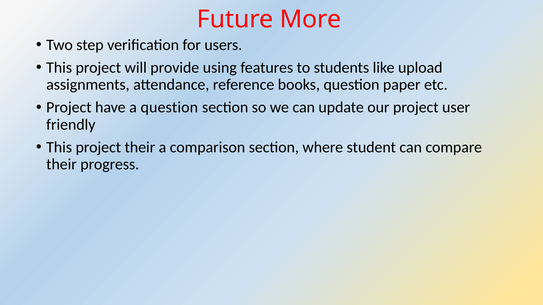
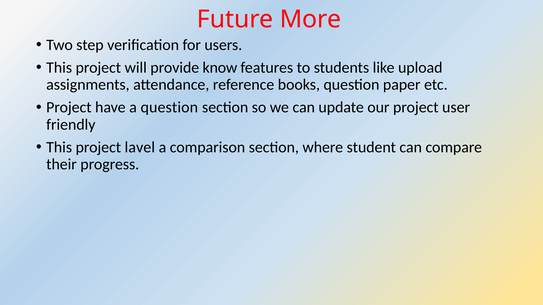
using: using -> know (220, 68)
project their: their -> lavel (140, 147)
